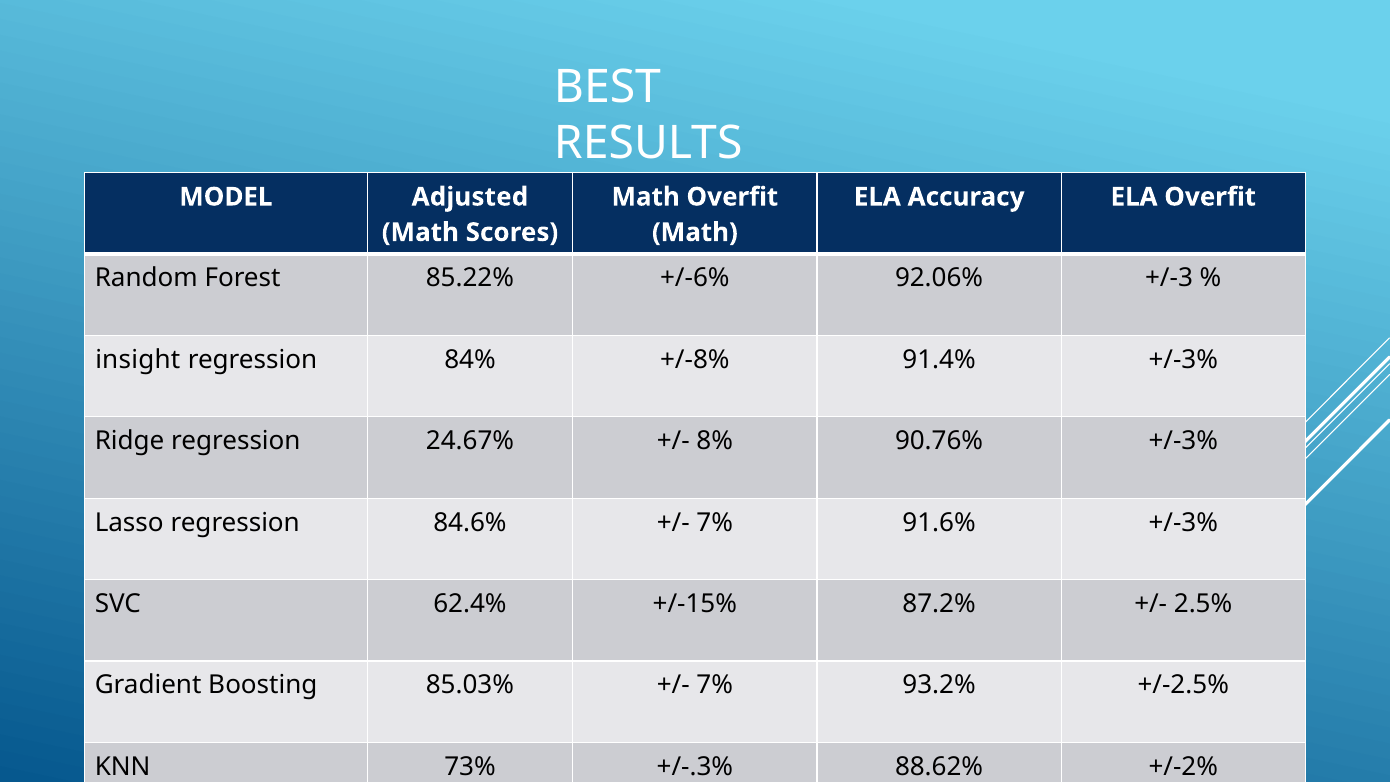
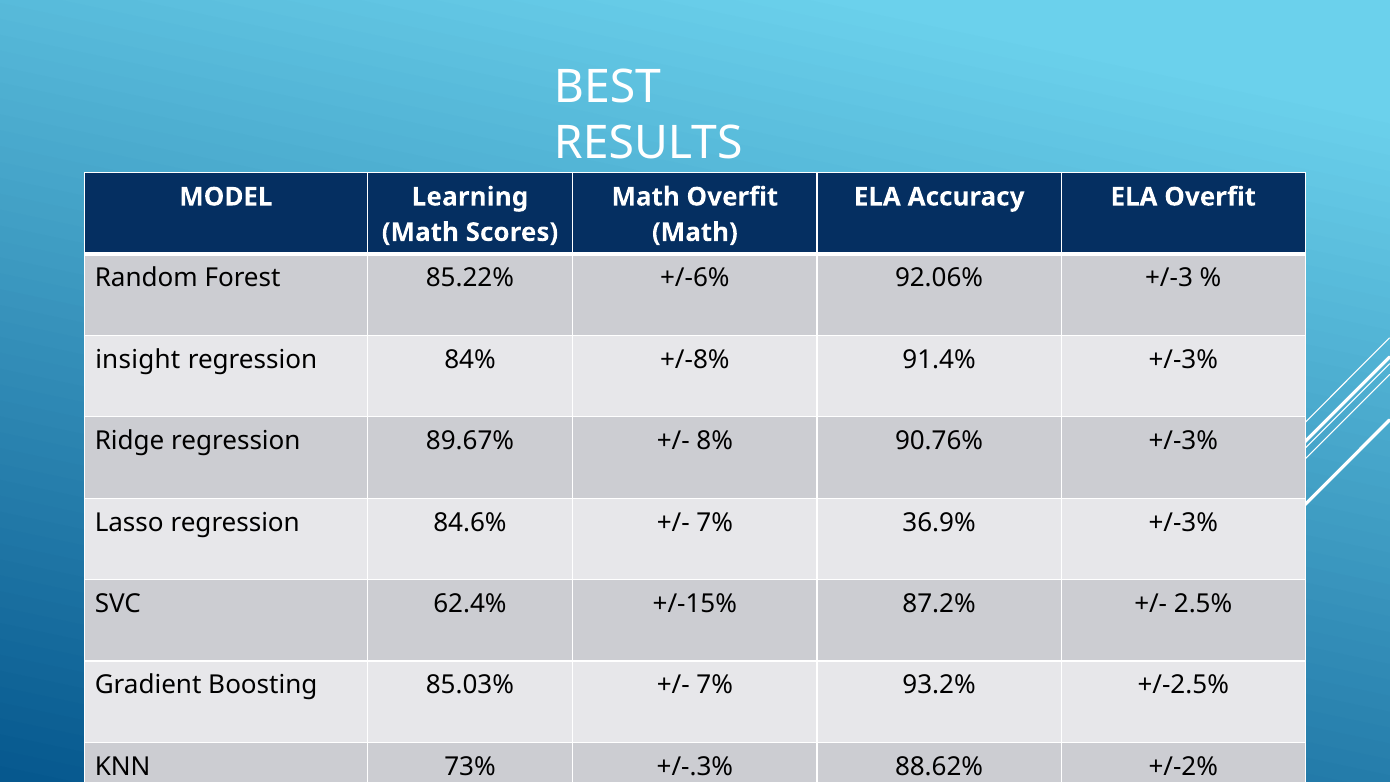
Adjusted: Adjusted -> Learning (470, 197)
24.67%: 24.67% -> 89.67% (470, 441)
91.6%: 91.6% -> 36.9% (939, 522)
